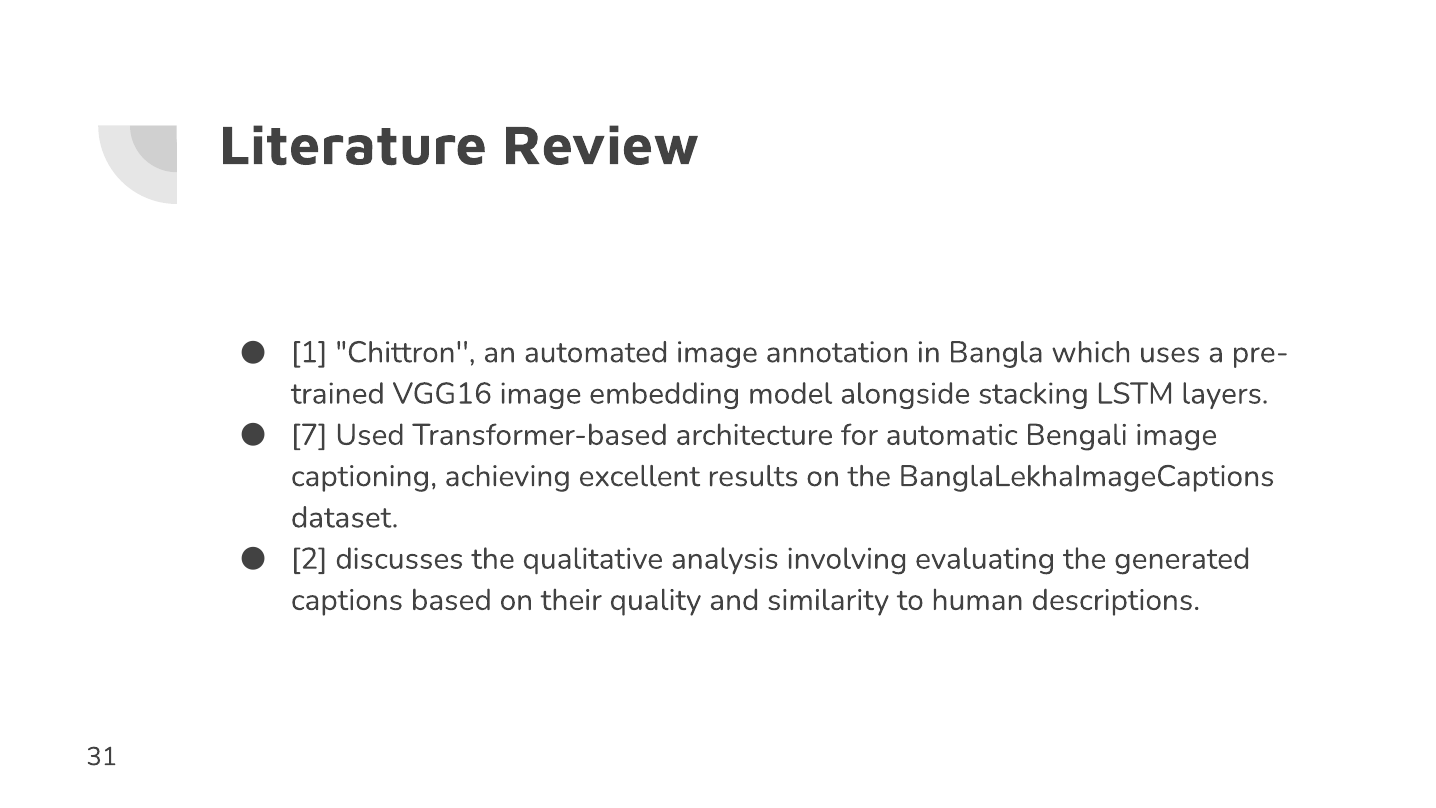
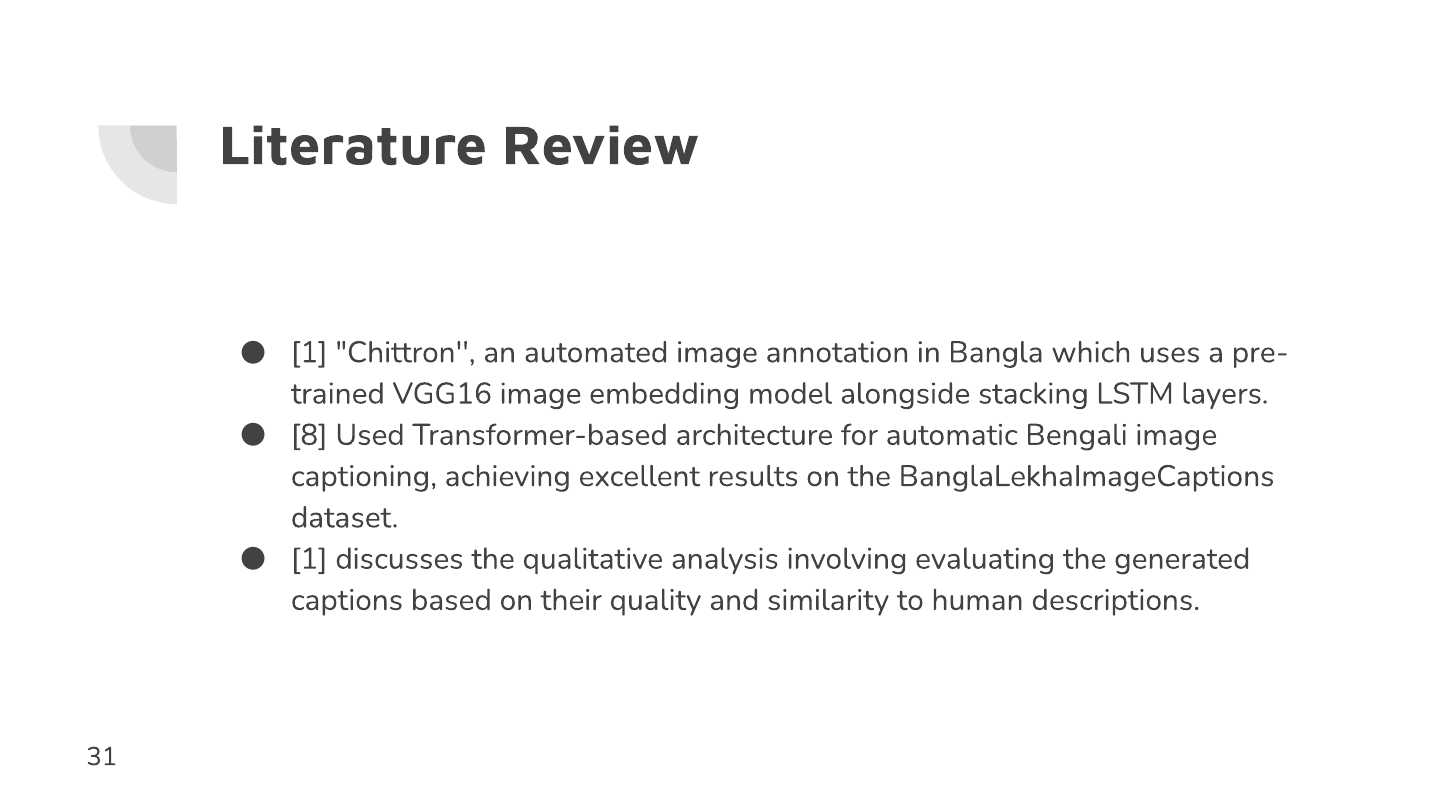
7: 7 -> 8 (309, 435)
2: 2 -> 1 (309, 559)
